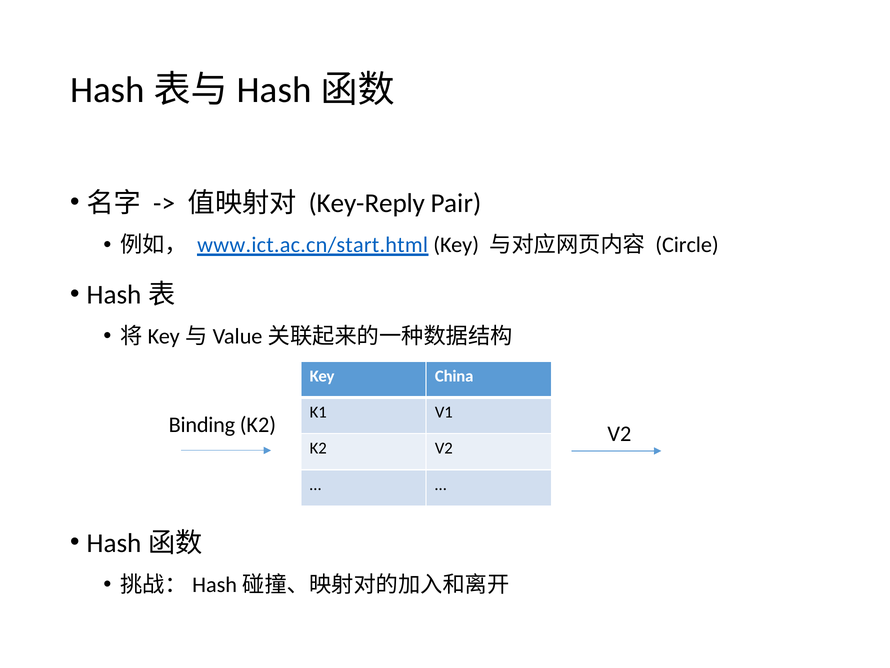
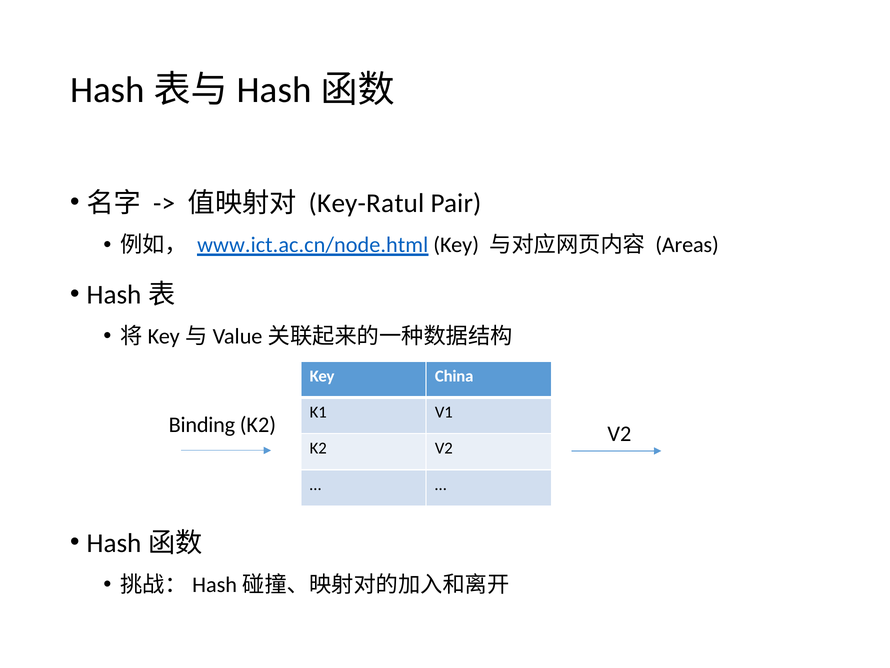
Key-Reply: Key-Reply -> Key-Ratul (367, 203)
www.ict.ac.cn/start.html: www.ict.ac.cn/start.html -> www.ict.ac.cn/node.html (313, 245)
Circle: Circle -> Areas (687, 245)
